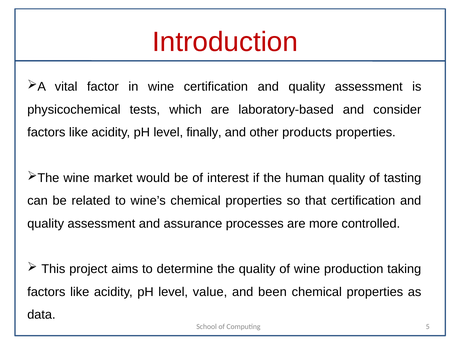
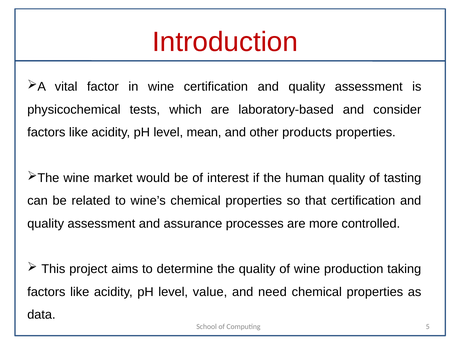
finally: finally -> mean (204, 133)
been: been -> need (272, 293)
